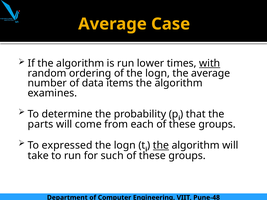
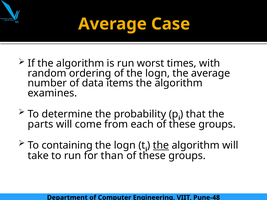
lower: lower -> worst (151, 63)
with underline: present -> none (210, 63)
expressed: expressed -> containing (67, 146)
such: such -> than (112, 156)
